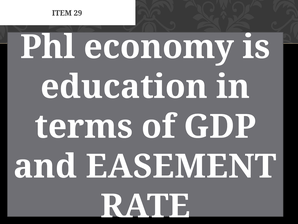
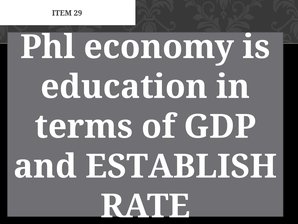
EASEMENT: EASEMENT -> ESTABLISH (181, 166)
